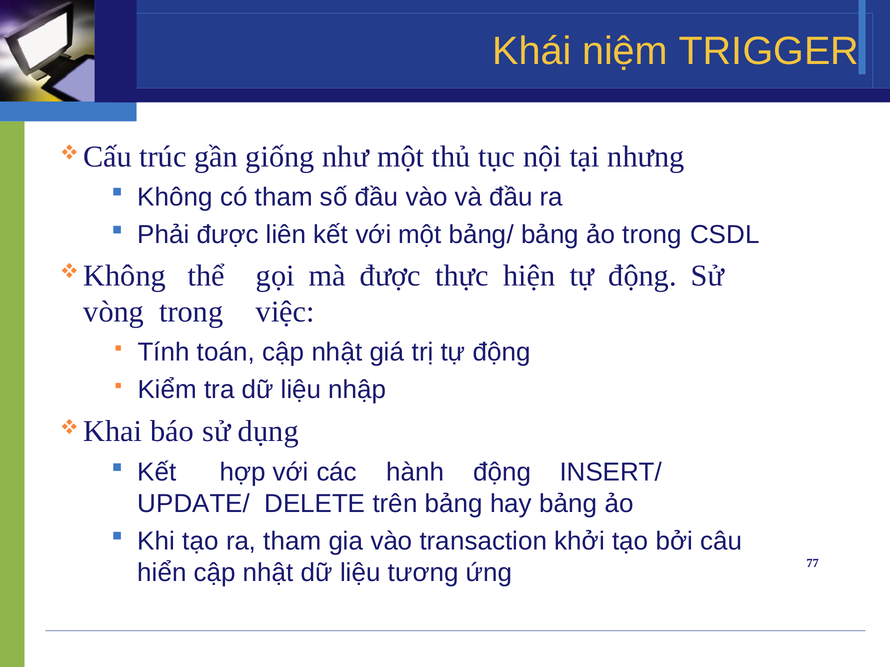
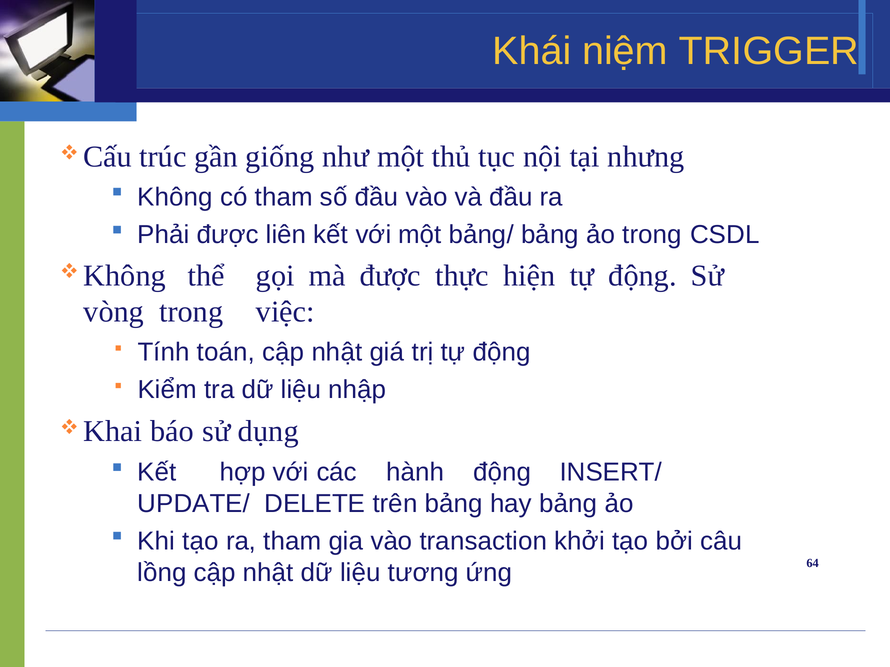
hiển: hiển -> lồng (162, 573)
77: 77 -> 64 (813, 564)
